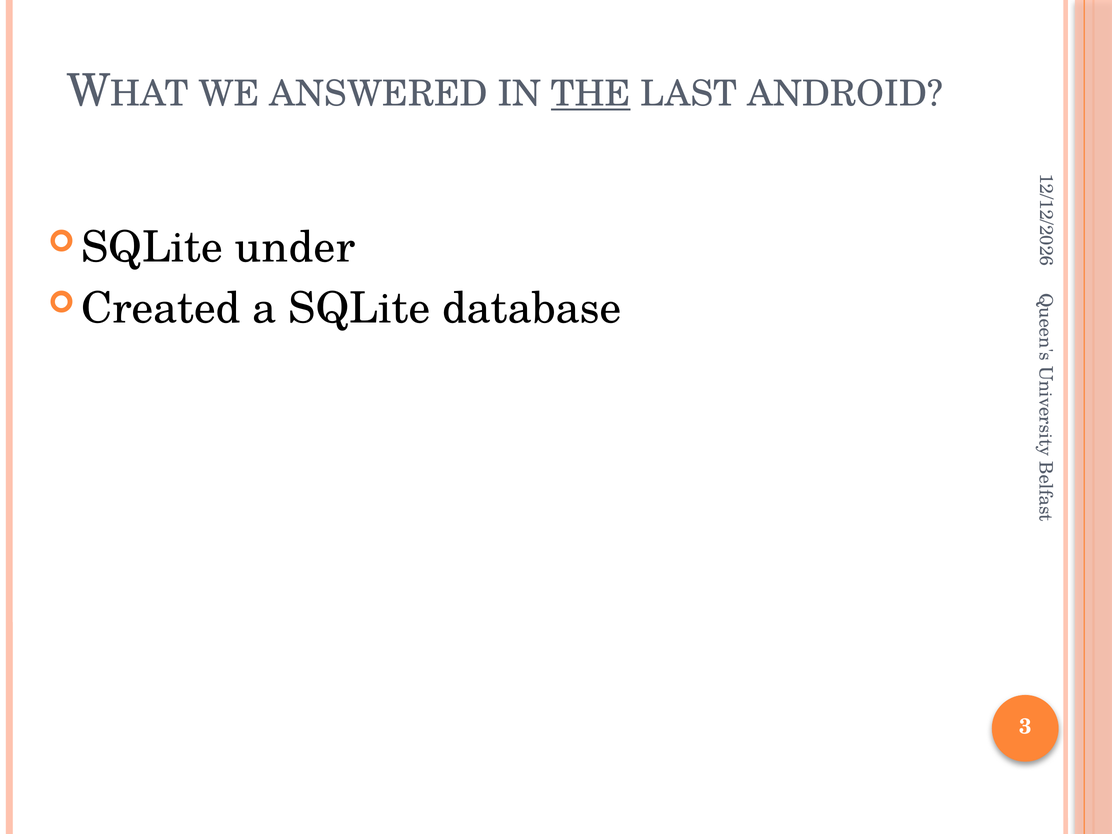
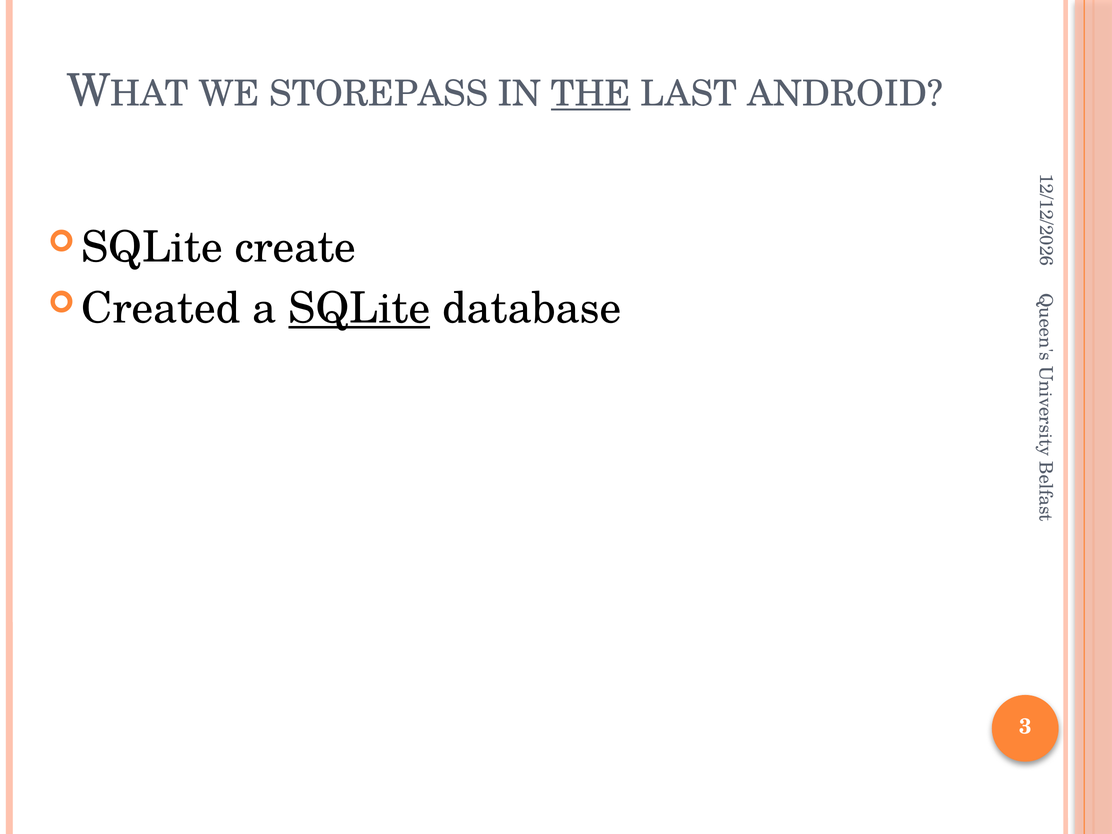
ANSWERED: ANSWERED -> STOREPASS (379, 94)
under: under -> create (295, 247)
SQLite underline: none -> present (359, 309)
